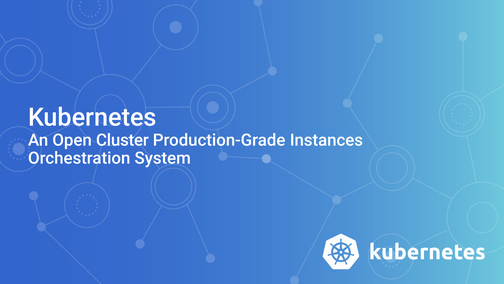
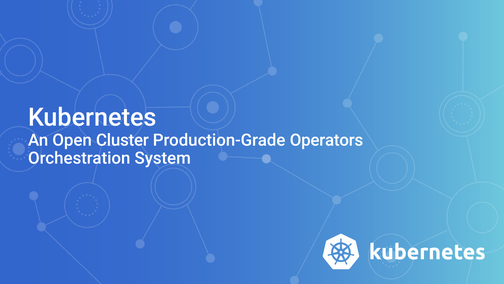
Instances: Instances -> Operators (326, 140)
